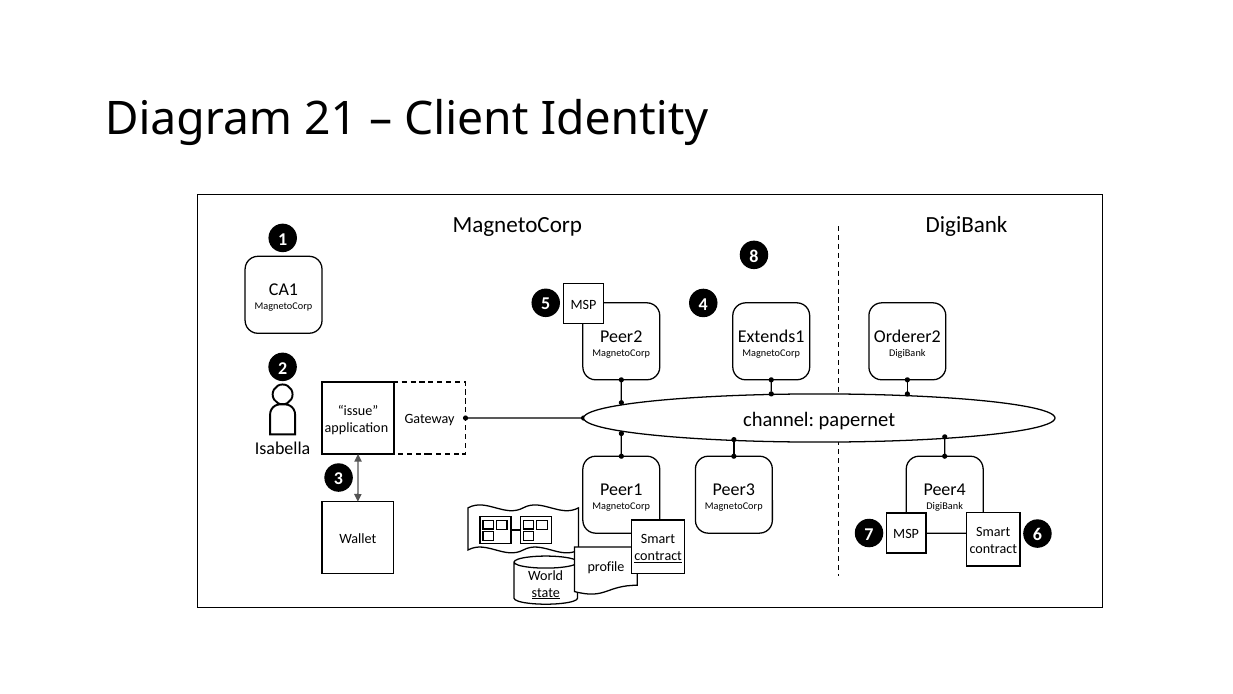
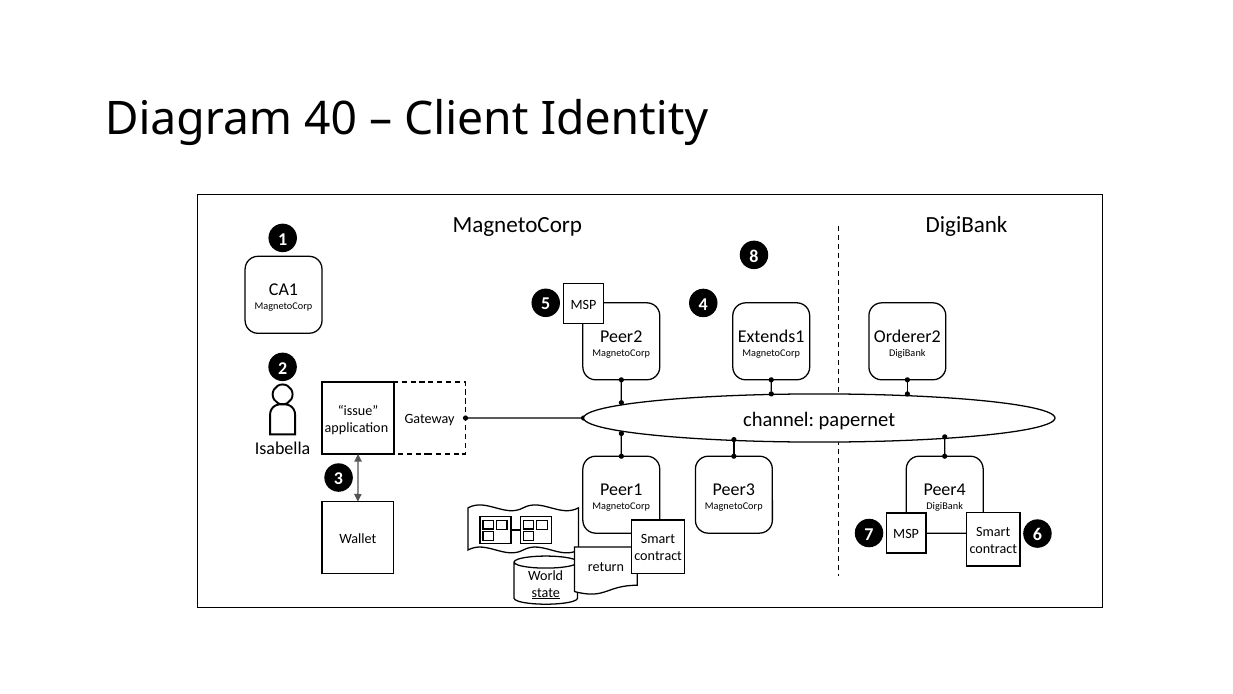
21: 21 -> 40 (331, 119)
contract underline: present -> none (658, 556)
profile: profile -> return (606, 567)
